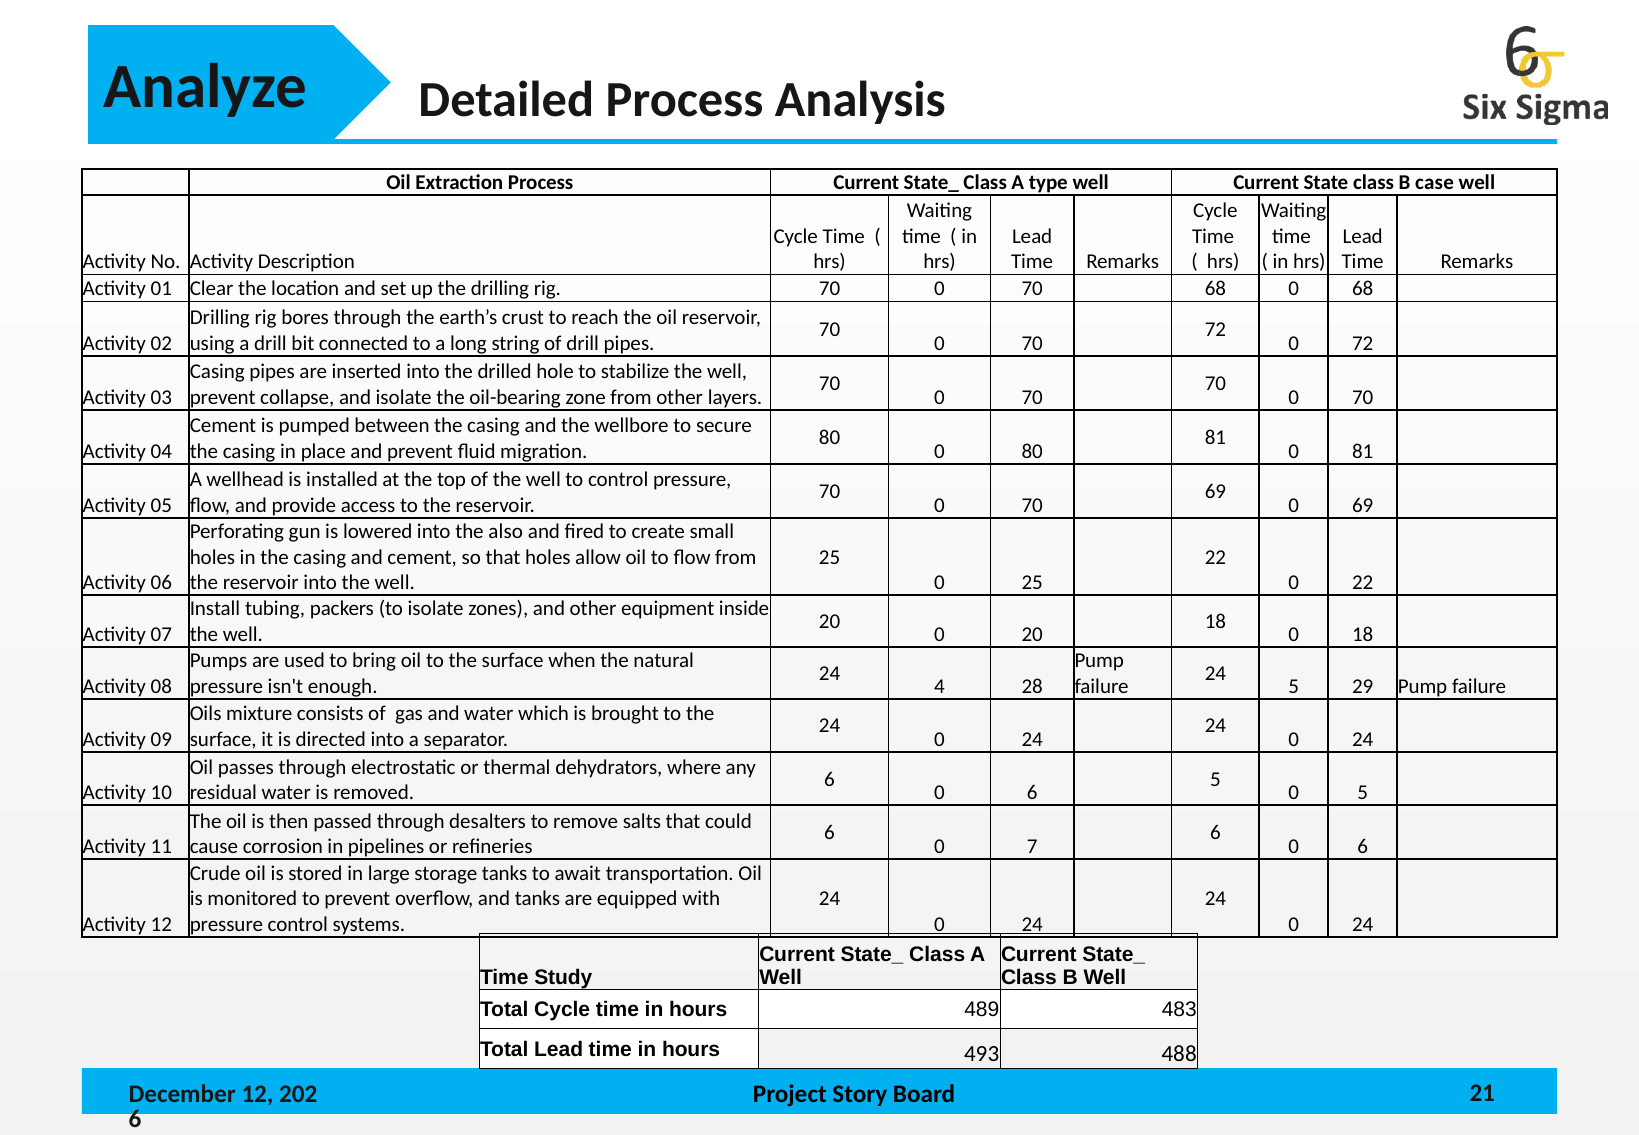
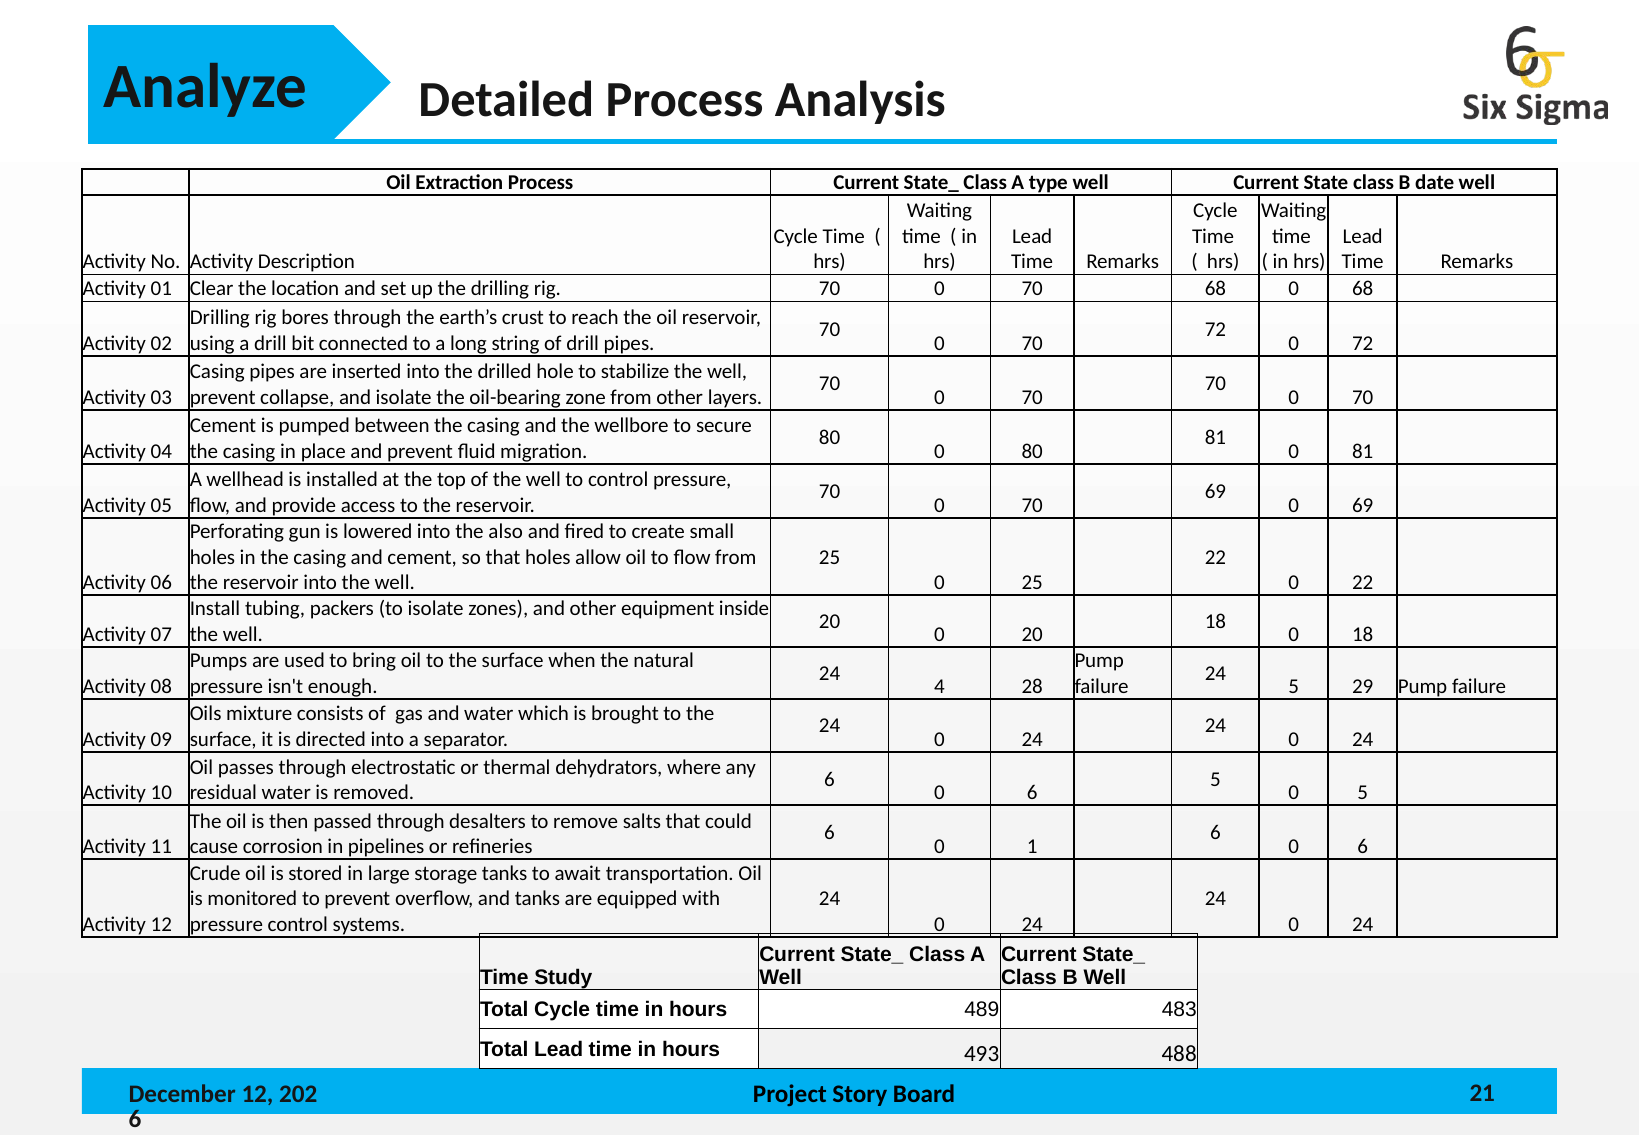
case: case -> date (1435, 182)
7: 7 -> 1 (1032, 847)
